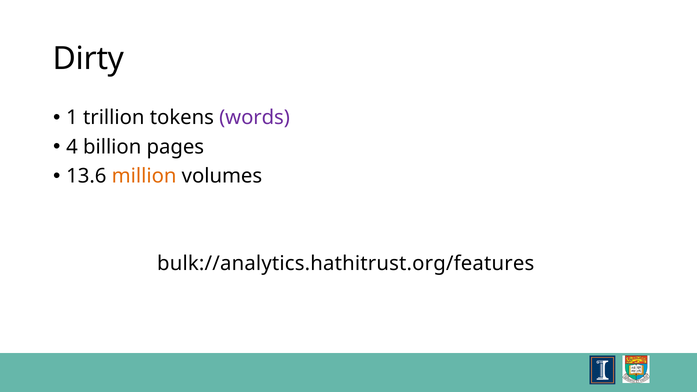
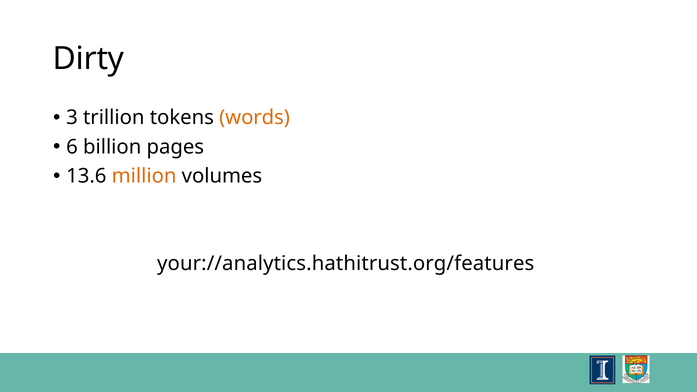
1: 1 -> 3 (72, 118)
words colour: purple -> orange (255, 118)
4: 4 -> 6 (72, 147)
bulk://analytics.hathitrust.org/features: bulk://analytics.hathitrust.org/features -> your://analytics.hathitrust.org/features (346, 264)
